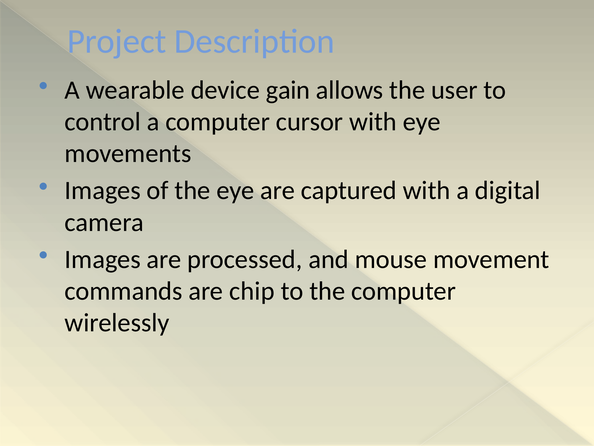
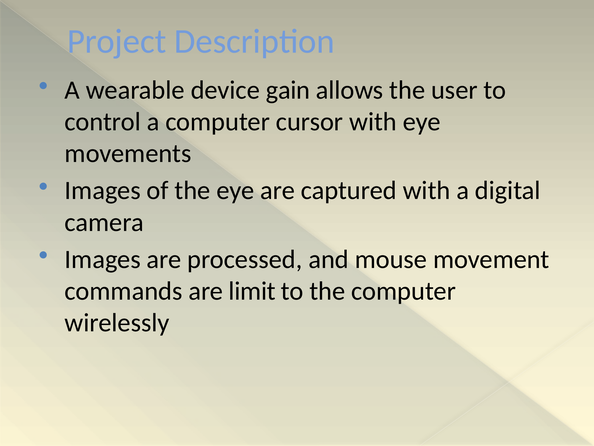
chip: chip -> limit (252, 291)
